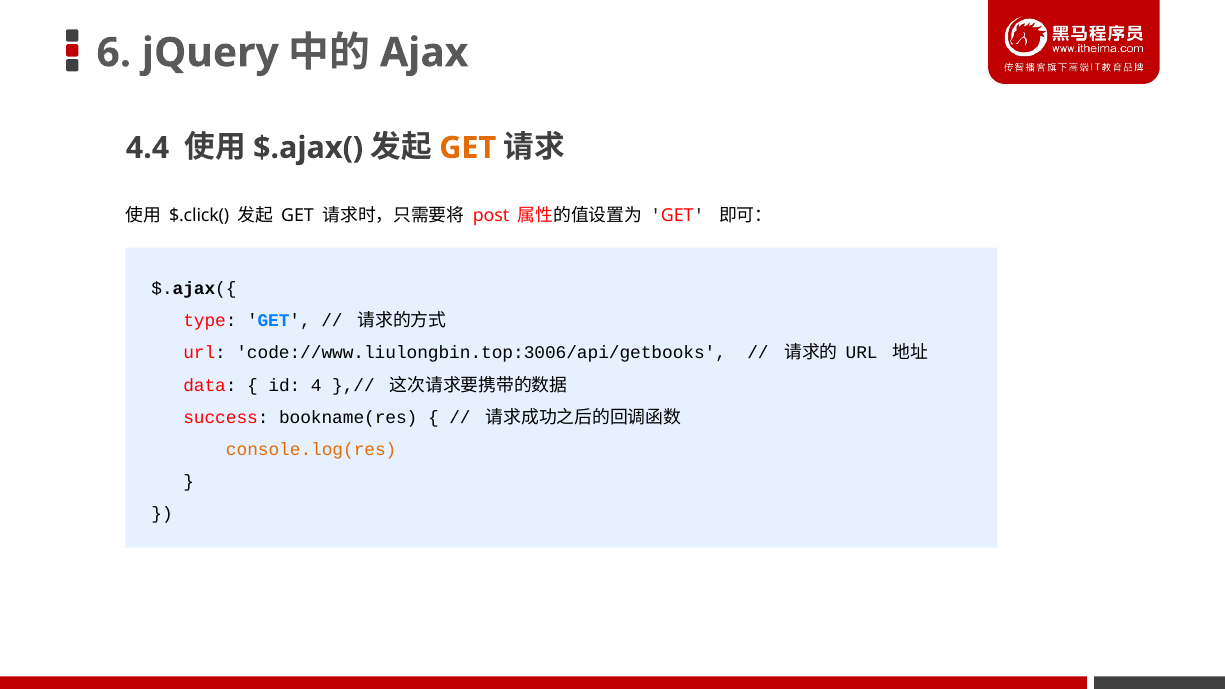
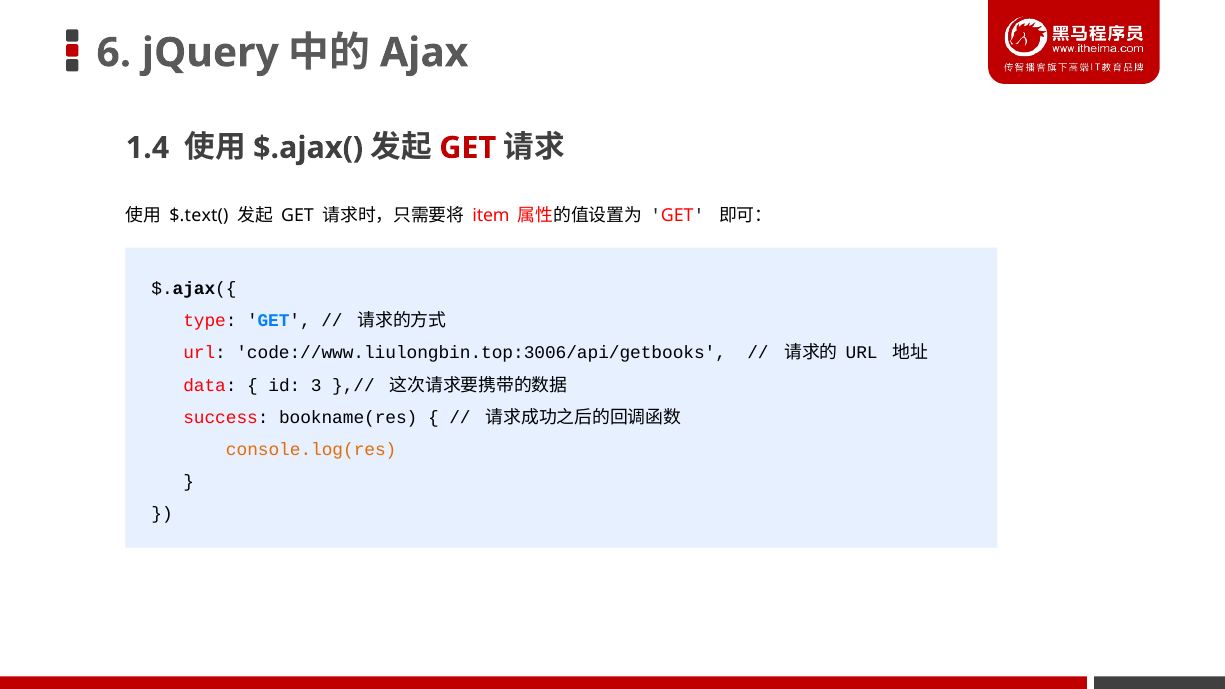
4.4: 4.4 -> 1.4 (147, 148)
GET colour: orange -> red (468, 148)
$.click(: $.click( -> $.text( (199, 215)
post: post -> item (491, 215)
4: 4 -> 3 (316, 385)
